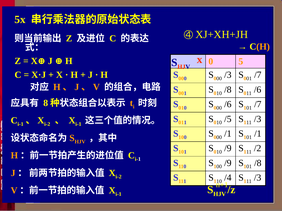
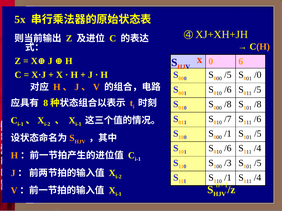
5: 5 -> 6 (241, 62)
/3: /3 -> /5 (228, 75)
/7: /7 -> /0 (258, 75)
/8: /8 -> /6 (228, 90)
/6: /6 -> /5 (258, 90)
/6: /6 -> /8 (228, 104)
/7: /7 -> /8 (258, 104)
/5: /5 -> /7 (228, 119)
/3: /3 -> /6 (258, 119)
/1: /1 -> /5 (258, 134)
/9: /9 -> /6 (228, 149)
/2: /2 -> /4 (258, 149)
/9: /9 -> /3 (228, 163)
/8: /8 -> /5 (258, 163)
/4: /4 -> /1 (228, 178)
/3: /3 -> /4 (258, 178)
